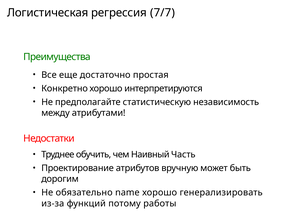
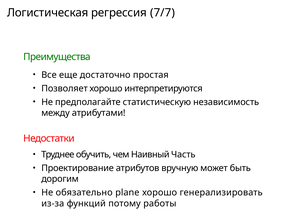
Конкретно: Конкретно -> Позволяет (65, 89)
name: name -> plane (127, 193)
